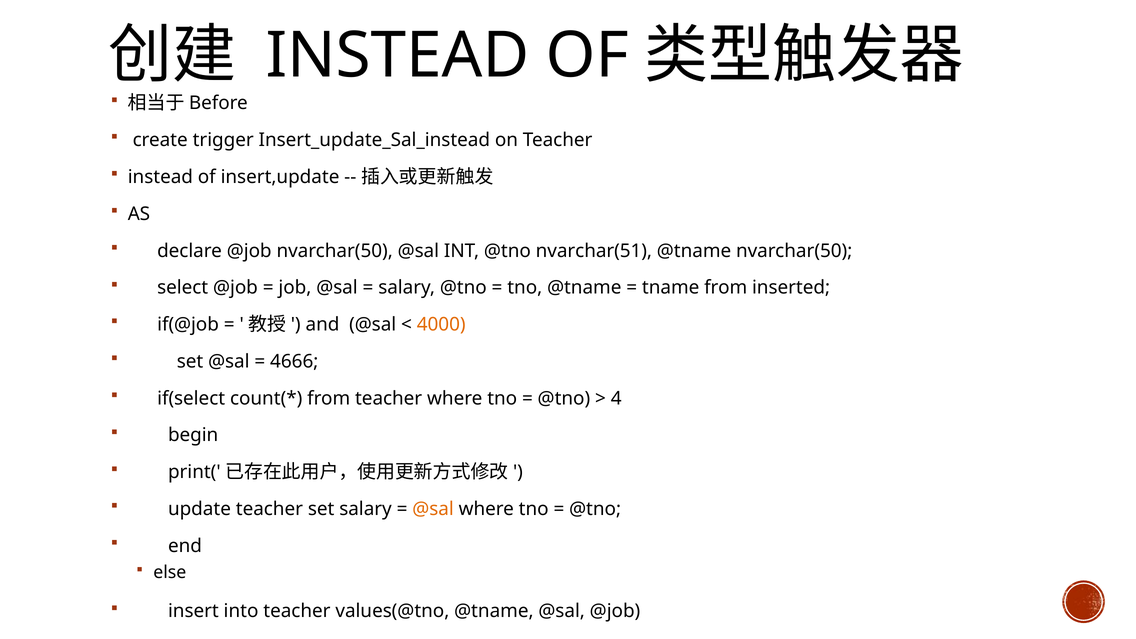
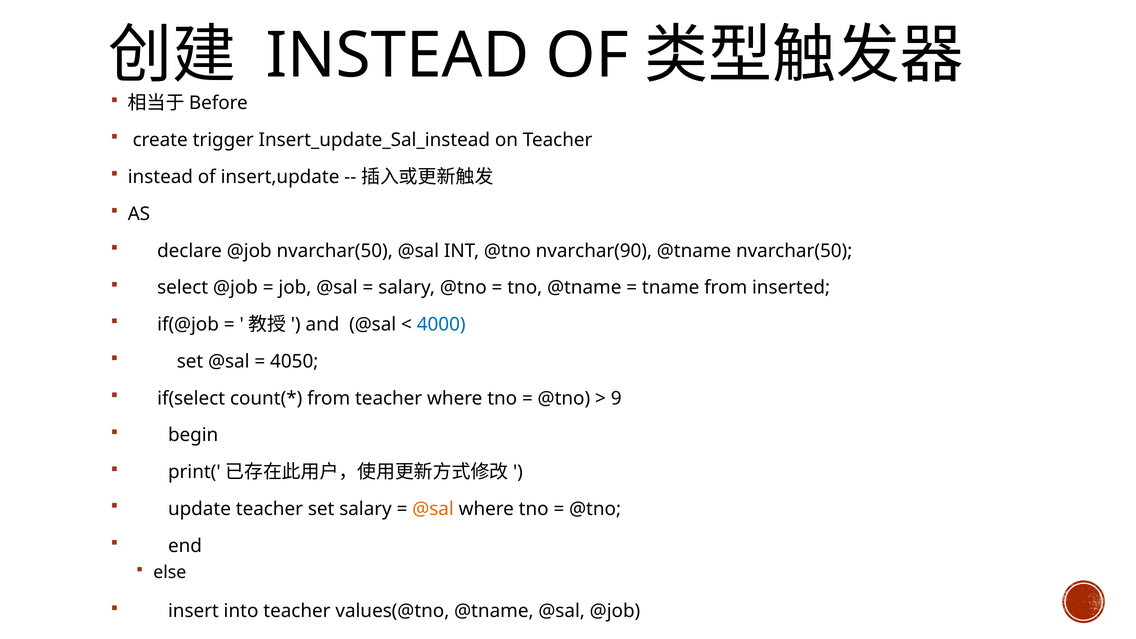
nvarchar(51: nvarchar(51 -> nvarchar(90 (594, 251)
4000 colour: orange -> blue (441, 325)
4666: 4666 -> 4050 (294, 361)
4: 4 -> 9 (616, 398)
